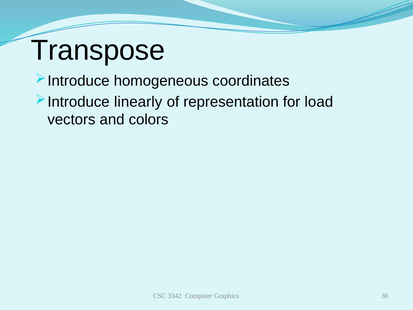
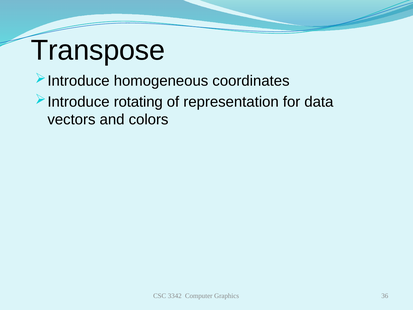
linearly: linearly -> rotating (138, 102)
load: load -> data (319, 102)
